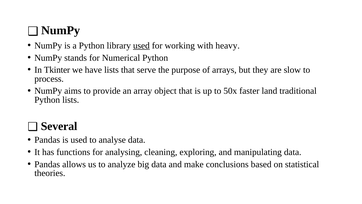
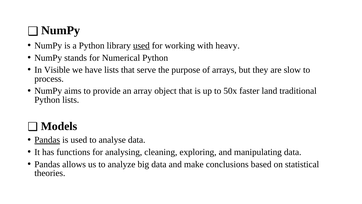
Tkinter: Tkinter -> Visible (57, 70)
Several: Several -> Models (59, 126)
Pandas underline: none -> present (47, 140)
